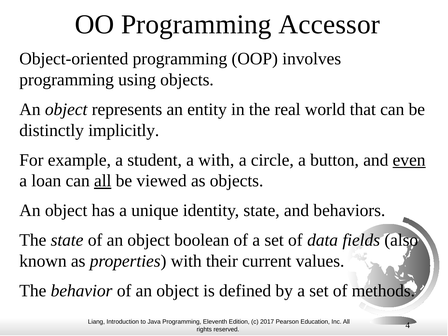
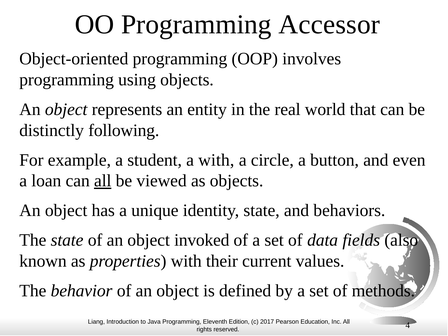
implicitly: implicitly -> following (124, 130)
even underline: present -> none (409, 160)
boolean: boolean -> invoked (202, 240)
